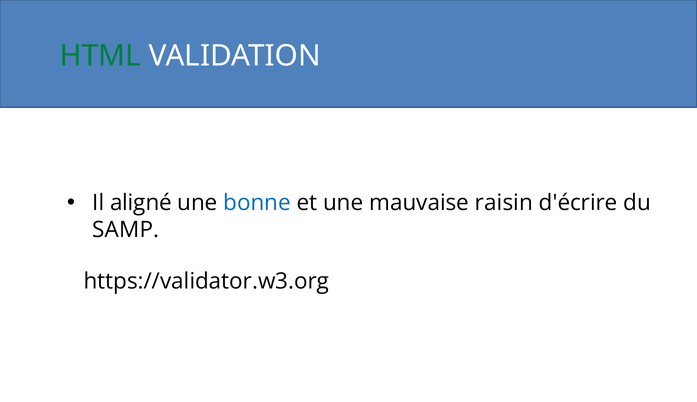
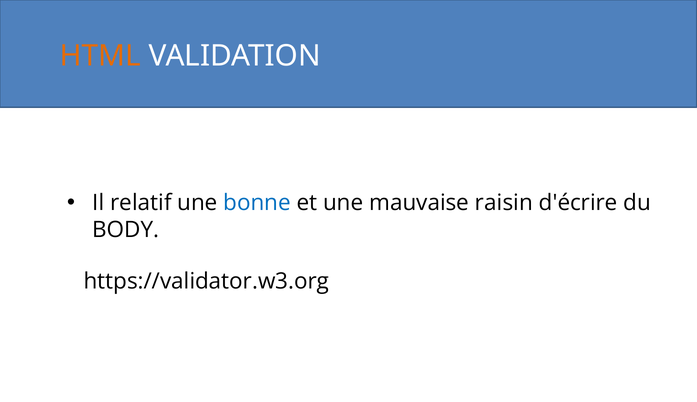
HTML colour: green -> orange (100, 56)
aligné: aligné -> relatif (141, 203)
SAMP: SAMP -> BODY (126, 230)
